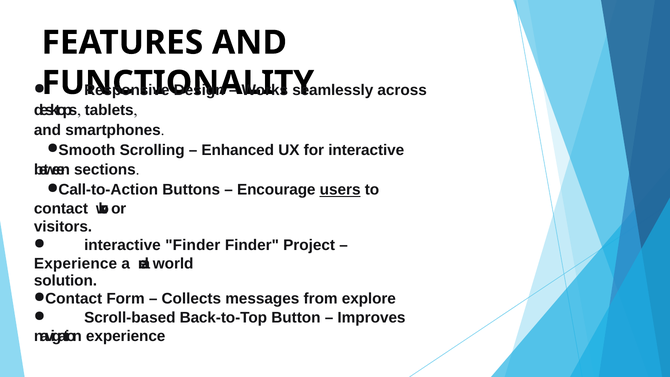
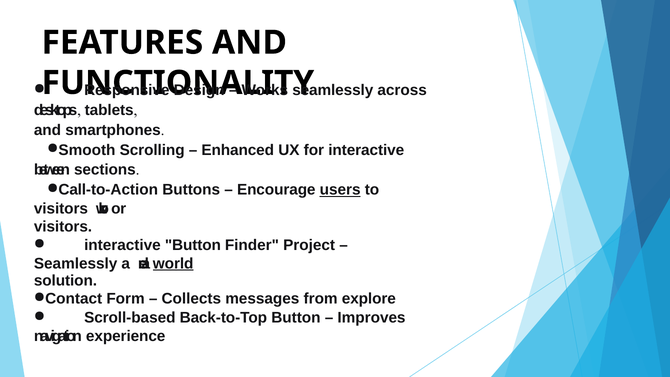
contact: contact -> visitors (61, 209)
interactive Finder: Finder -> Button (193, 245)
Experience: Experience -> Seamlessly (76, 263)
world underline: none -> present (173, 263)
